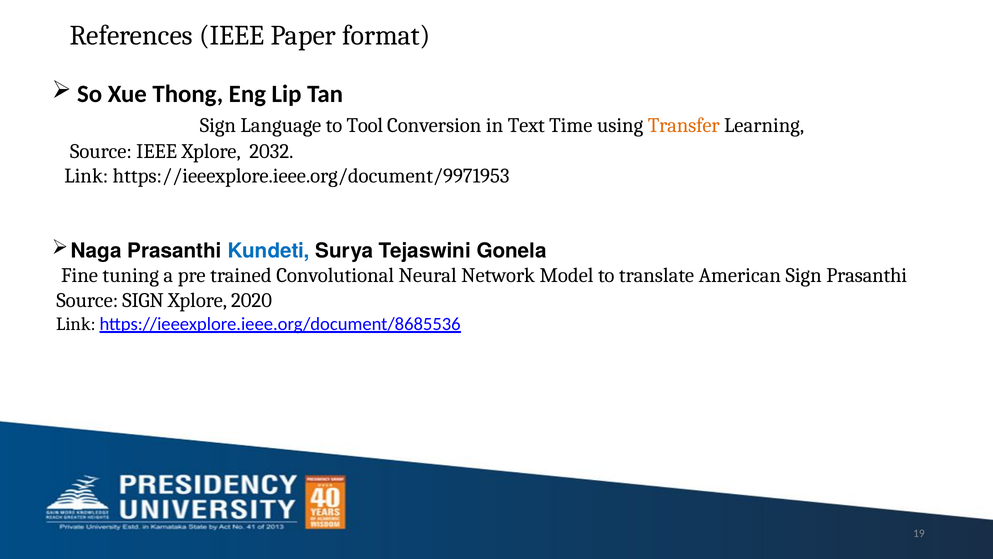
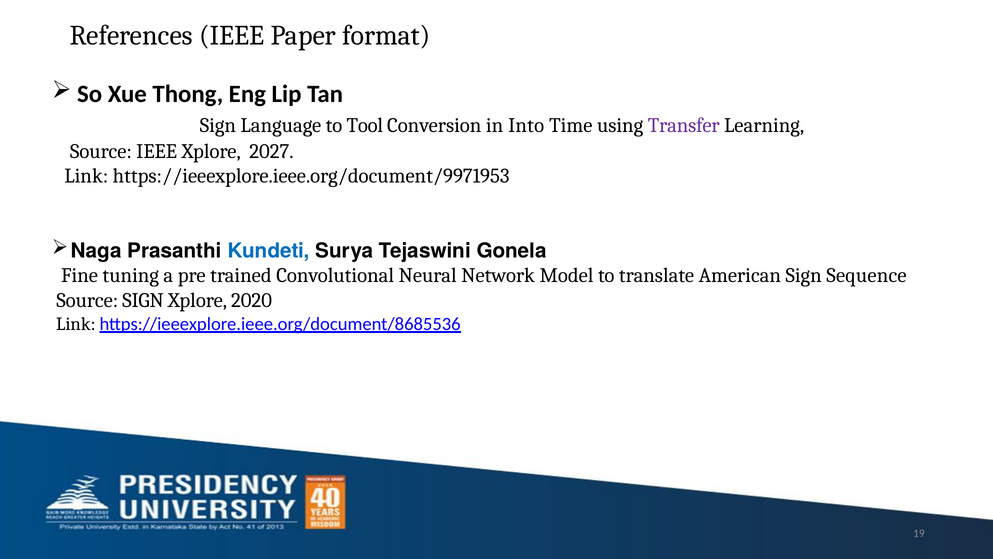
Text: Text -> Into (526, 125)
Transfer colour: orange -> purple (684, 125)
2032: 2032 -> 2027 (271, 151)
Sign Prasanthi: Prasanthi -> Sequence (867, 275)
